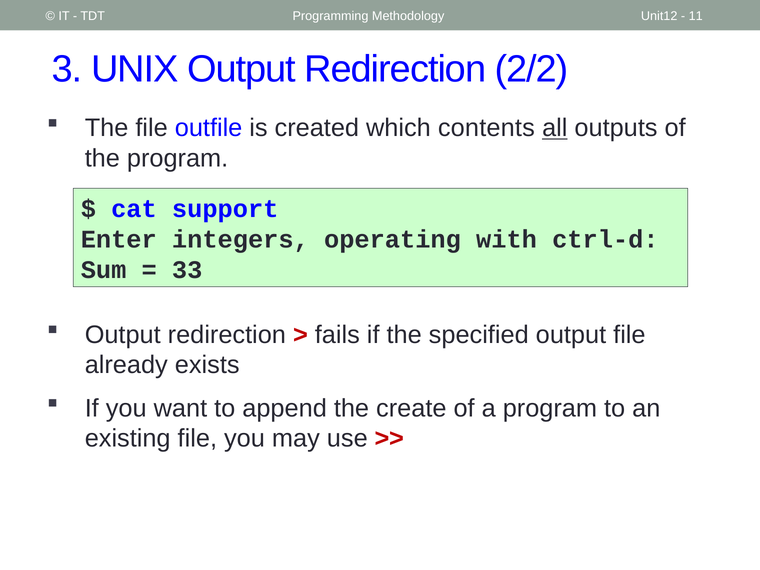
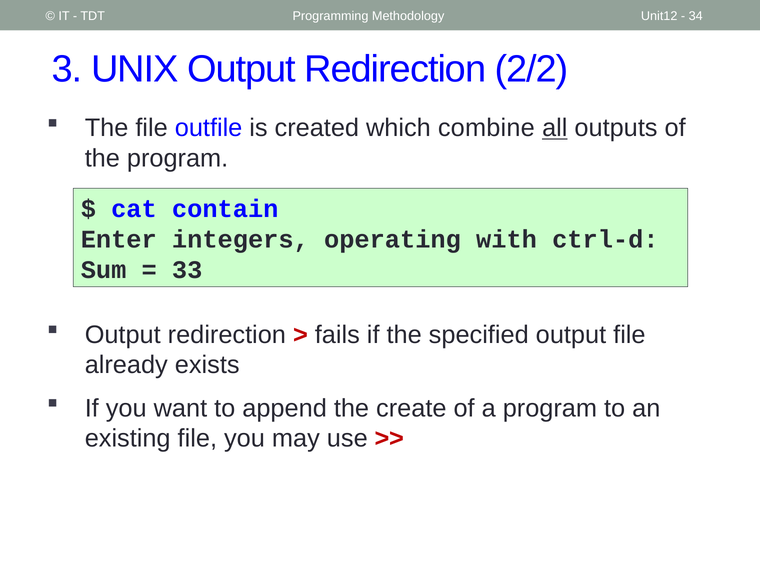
11: 11 -> 34 (696, 16)
contents: contents -> combine (486, 128)
support: support -> contain (225, 209)
